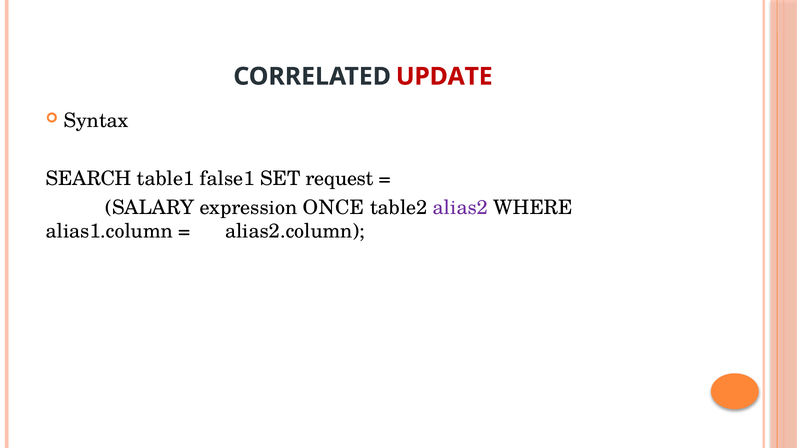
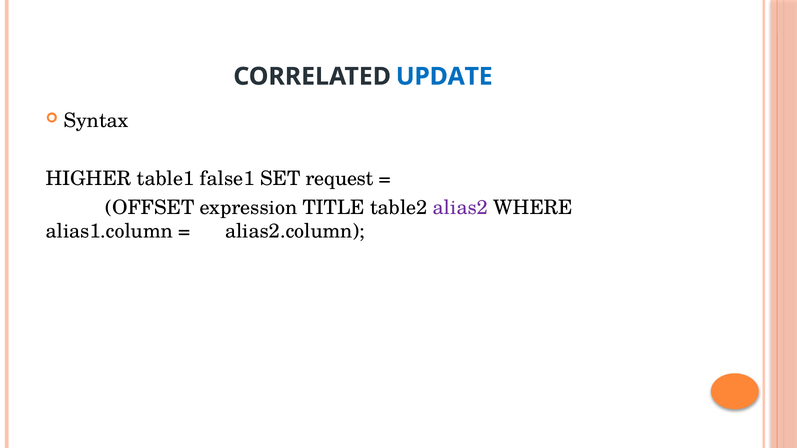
UPDATE colour: red -> blue (444, 77)
SEARCH: SEARCH -> HIGHER (89, 179)
SALARY: SALARY -> OFFSET (150, 208)
ONCE: ONCE -> TITLE (334, 208)
